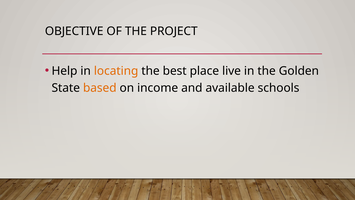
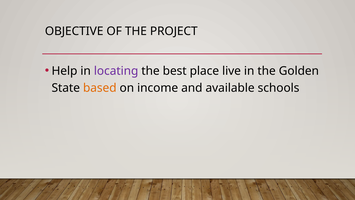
locating colour: orange -> purple (116, 71)
